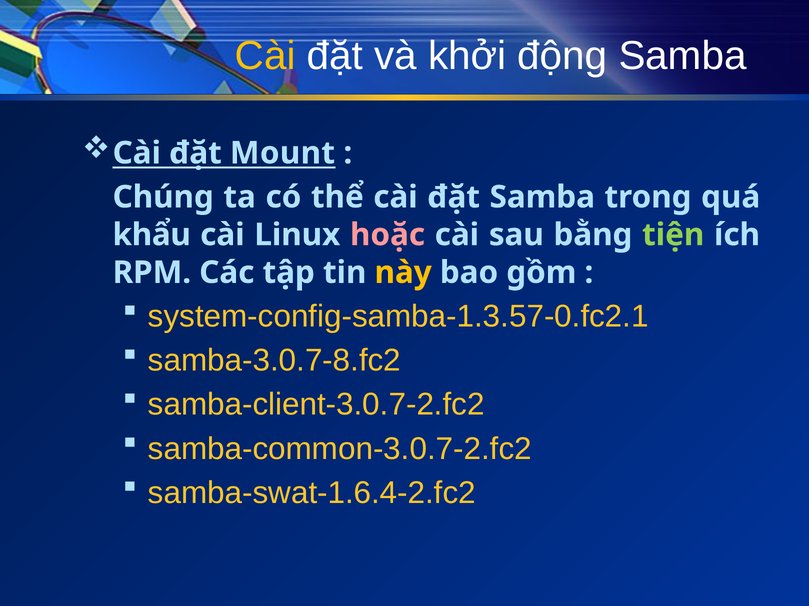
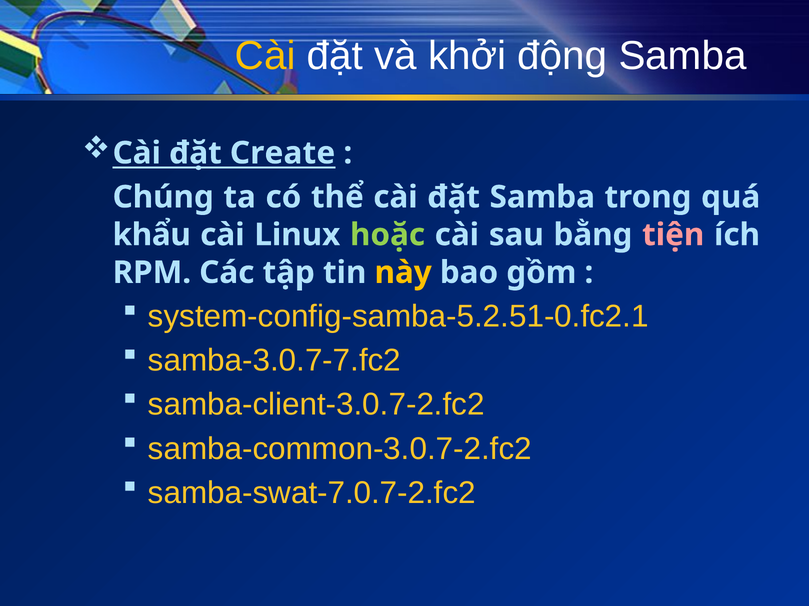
Mount: Mount -> Create (283, 153)
hoặc colour: pink -> light green (388, 235)
tiện colour: light green -> pink (673, 235)
system-config-samba-1.3.57-0.fc2.1: system-config-samba-1.3.57-0.fc2.1 -> system-config-samba-5.2.51-0.fc2.1 (398, 317)
samba-3.0.7-8.fc2: samba-3.0.7-8.fc2 -> samba-3.0.7-7.fc2 (274, 361)
samba-swat-1.6.4-2.fc2: samba-swat-1.6.4-2.fc2 -> samba-swat-7.0.7-2.fc2 (312, 493)
